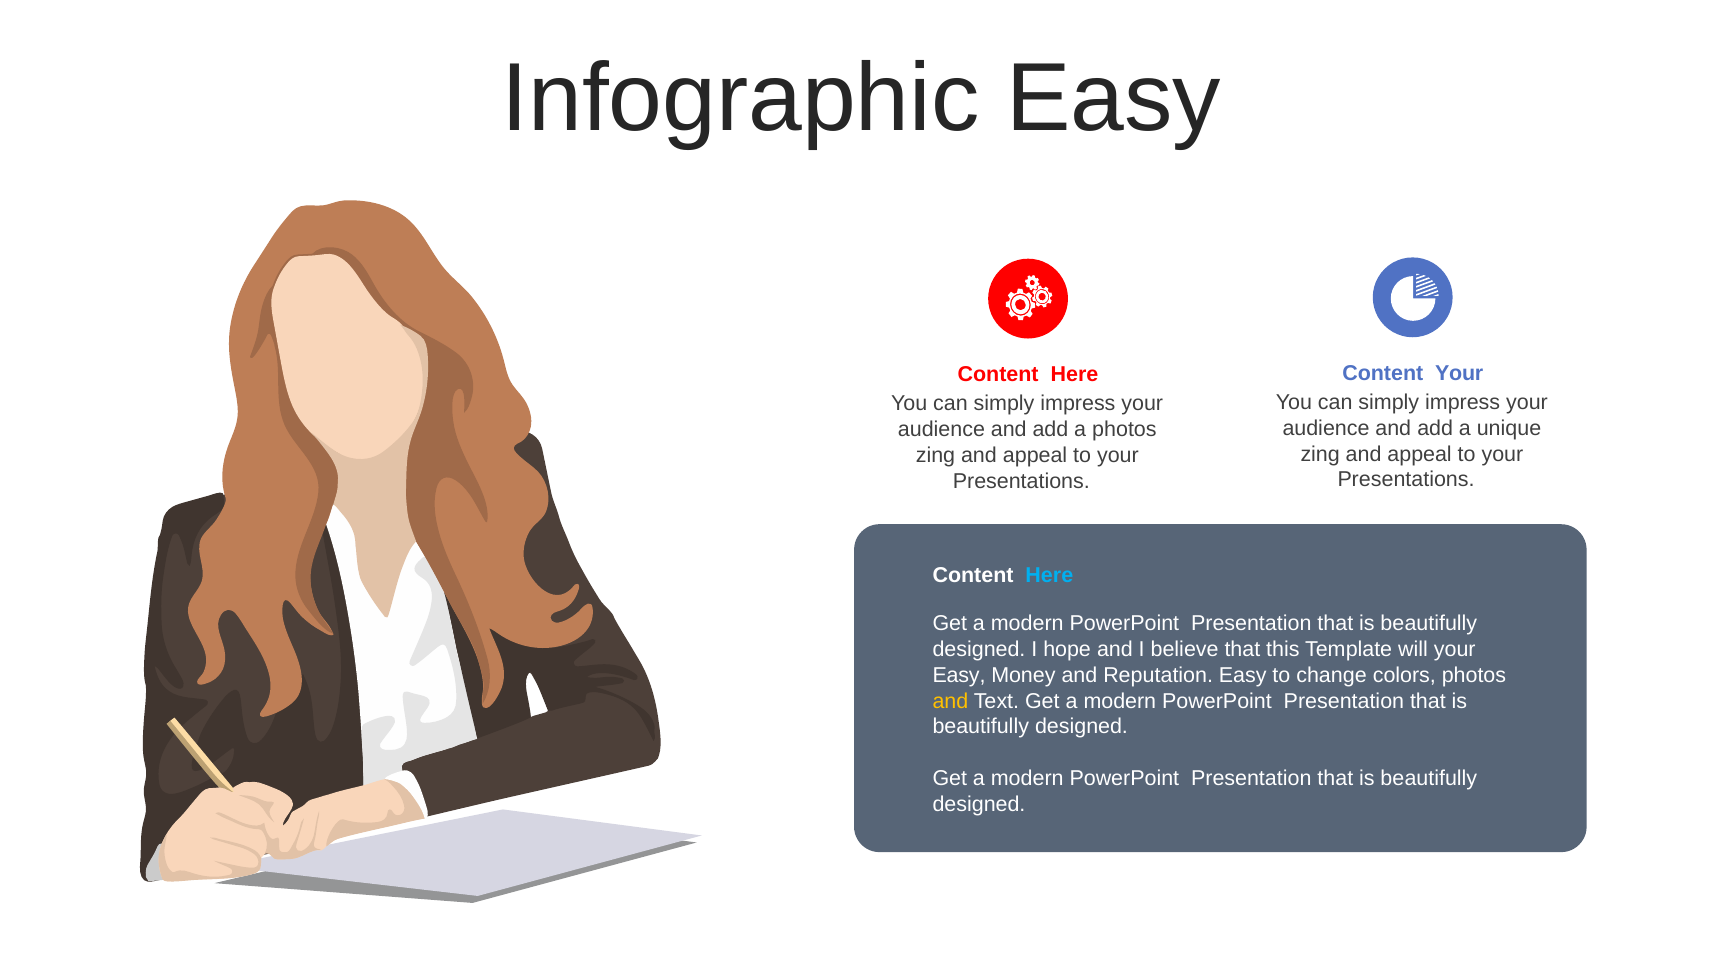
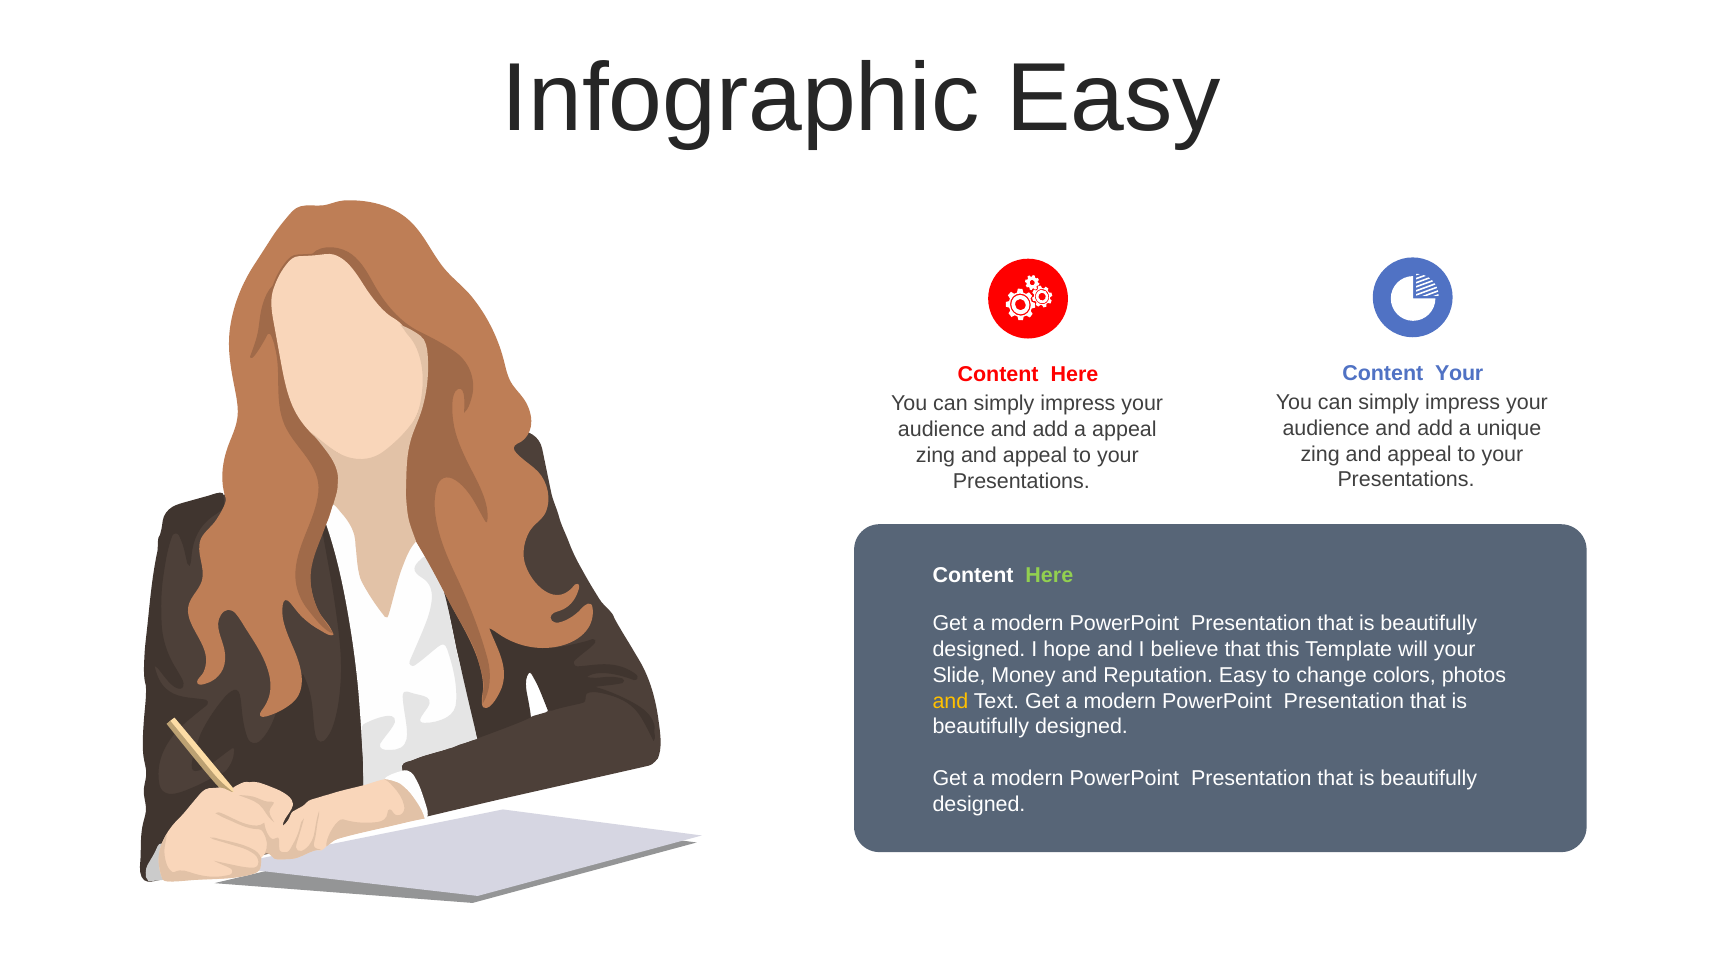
a photos: photos -> appeal (1124, 429)
Here colour: light blue -> light green (1049, 575)
Easy: Easy -> Slide (959, 675)
